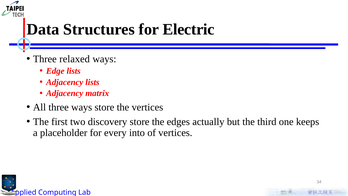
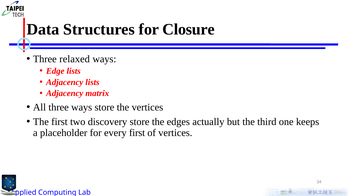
Electric: Electric -> Closure (189, 29)
every into: into -> first (137, 133)
